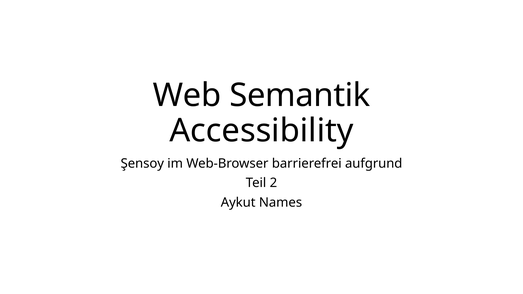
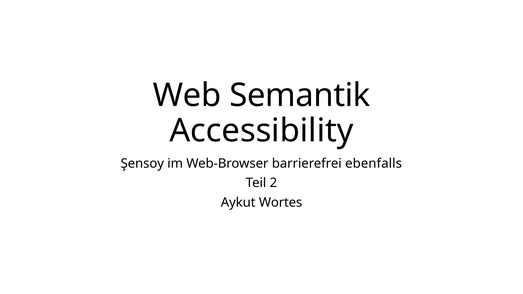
aufgrund: aufgrund -> ebenfalls (374, 163)
Names: Names -> Wortes (281, 203)
